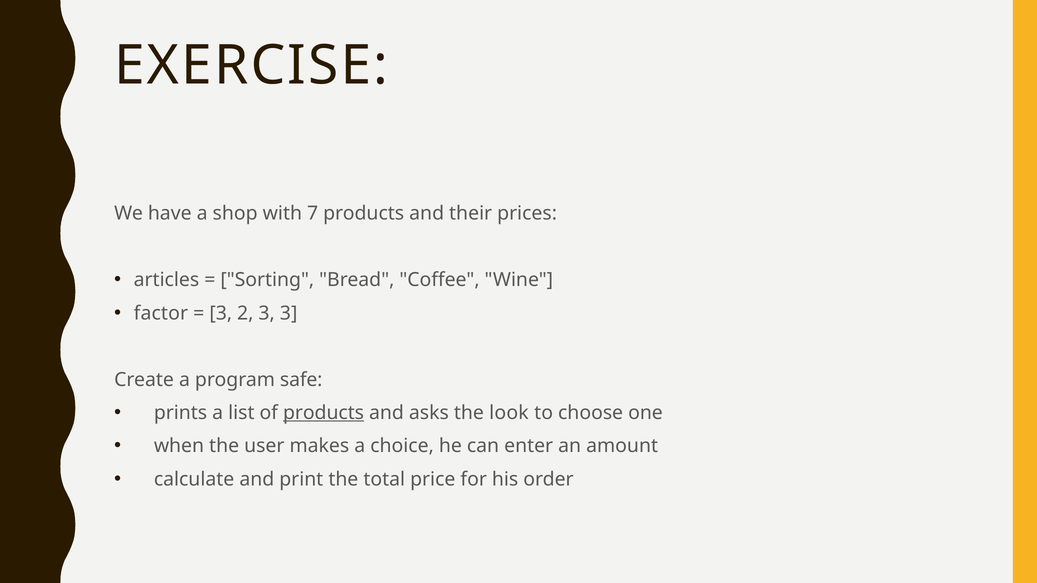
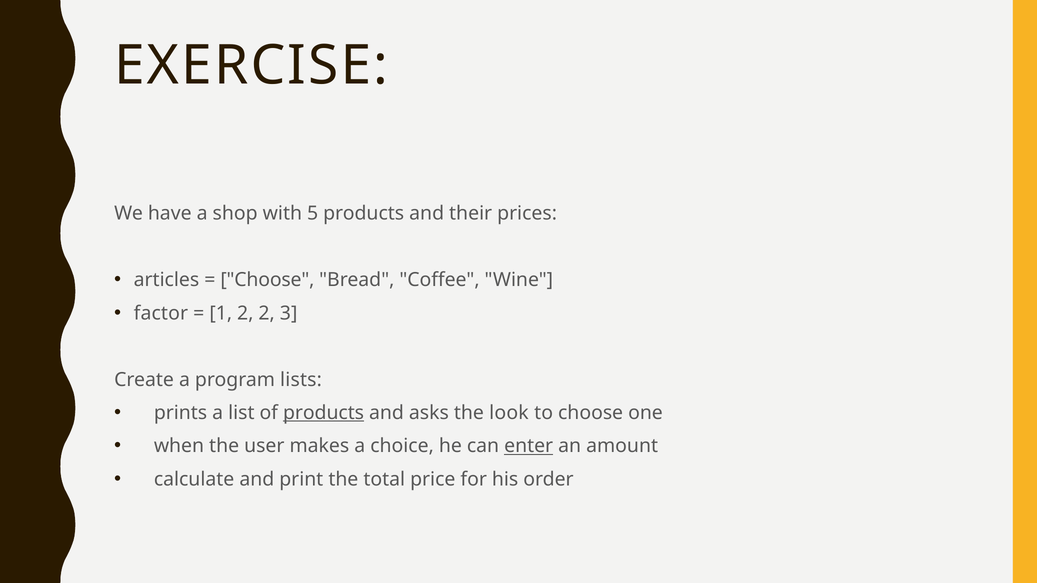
7: 7 -> 5 (313, 214)
Sorting: Sorting -> Choose (267, 280)
3: 3 -> 1 (221, 313)
2 3: 3 -> 2 (267, 313)
safe: safe -> lists (301, 380)
enter underline: none -> present (529, 446)
